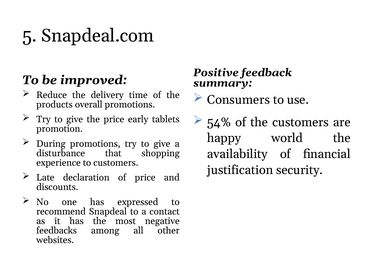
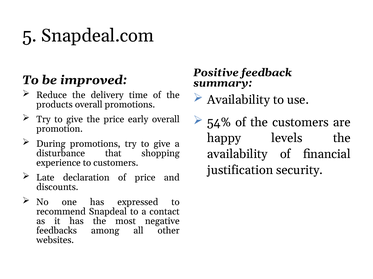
Consumers: Consumers -> Availability (239, 100)
early tablets: tablets -> overall (166, 120)
world: world -> levels (287, 139)
